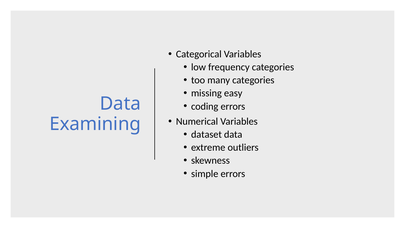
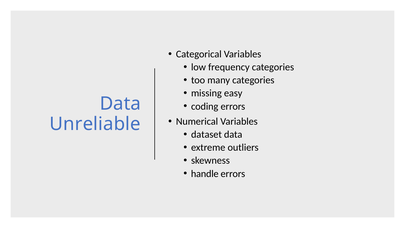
Examining: Examining -> Unreliable (95, 124)
simple: simple -> handle (205, 174)
